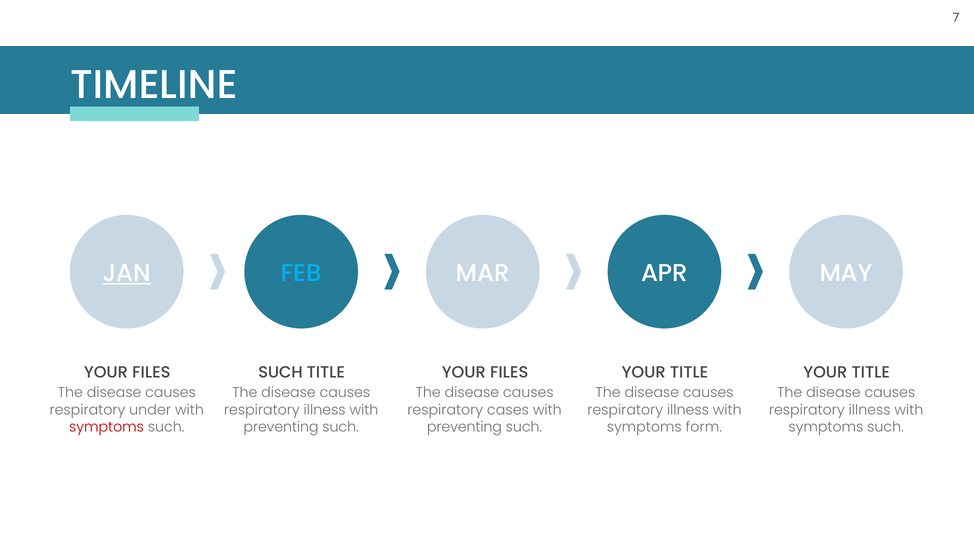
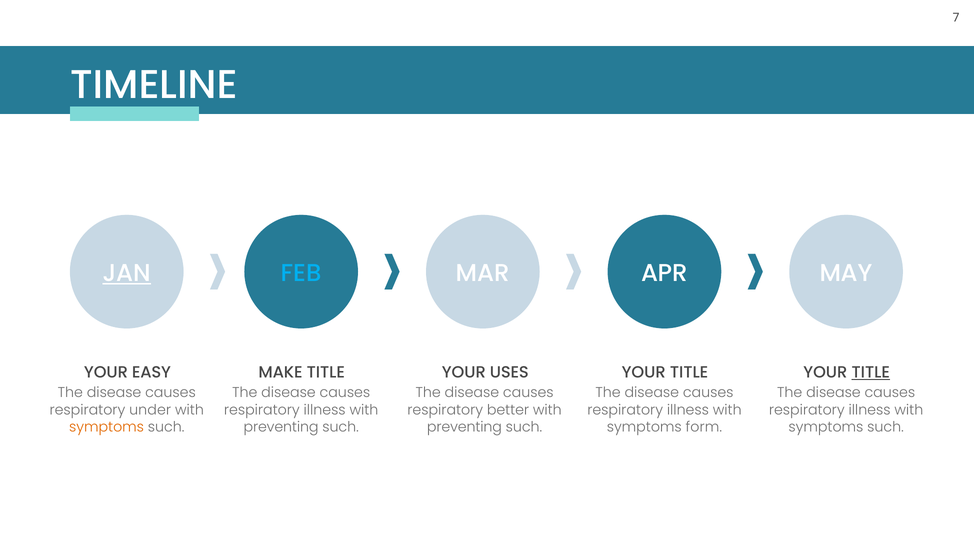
FILES: FILES -> EASY (151, 372)
SUCH: SUCH -> MAKE (280, 372)
FILES: FILES -> USES (509, 372)
TITLE underline: none -> present (871, 372)
cases: cases -> better (508, 410)
symptoms colour: red -> orange (107, 427)
